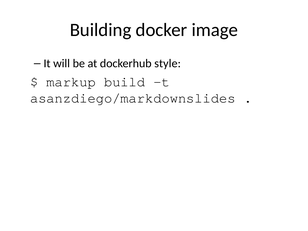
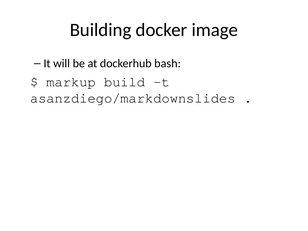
style: style -> bash (168, 63)
